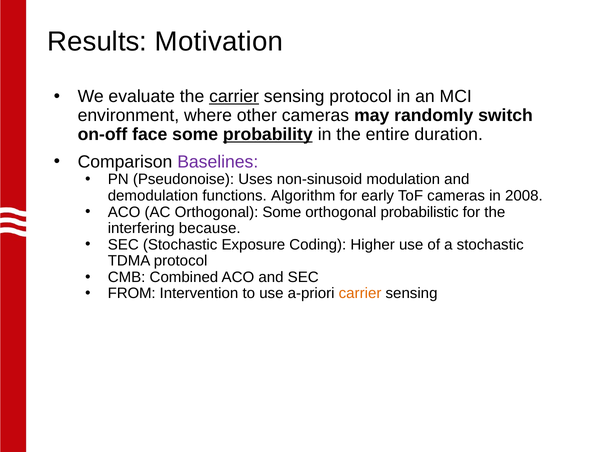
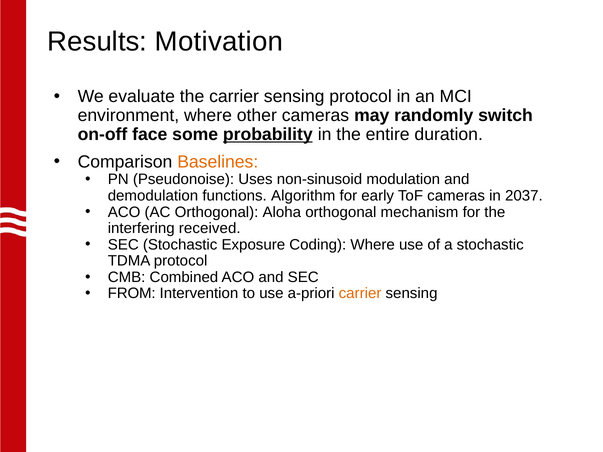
carrier underline: present -> none (234, 97)
Baselines colour: purple -> orange (218, 162)
2008: 2008 -> 2037 (524, 196)
Orthogonal Some: Some -> Aloha (282, 212)
probabilistic: probabilistic -> mechanism (419, 212)
because: because -> received (210, 228)
Coding Higher: Higher -> Where (373, 245)
